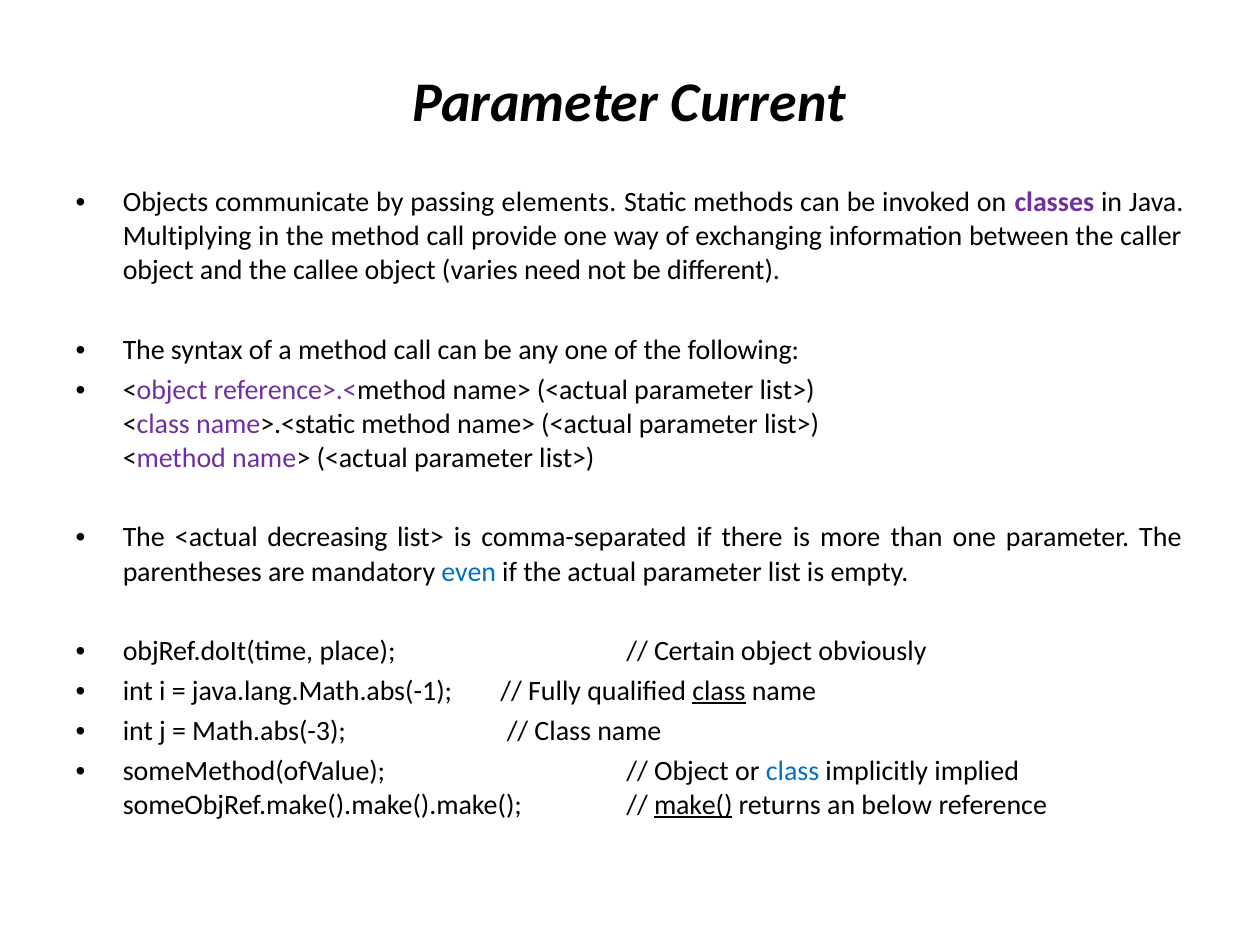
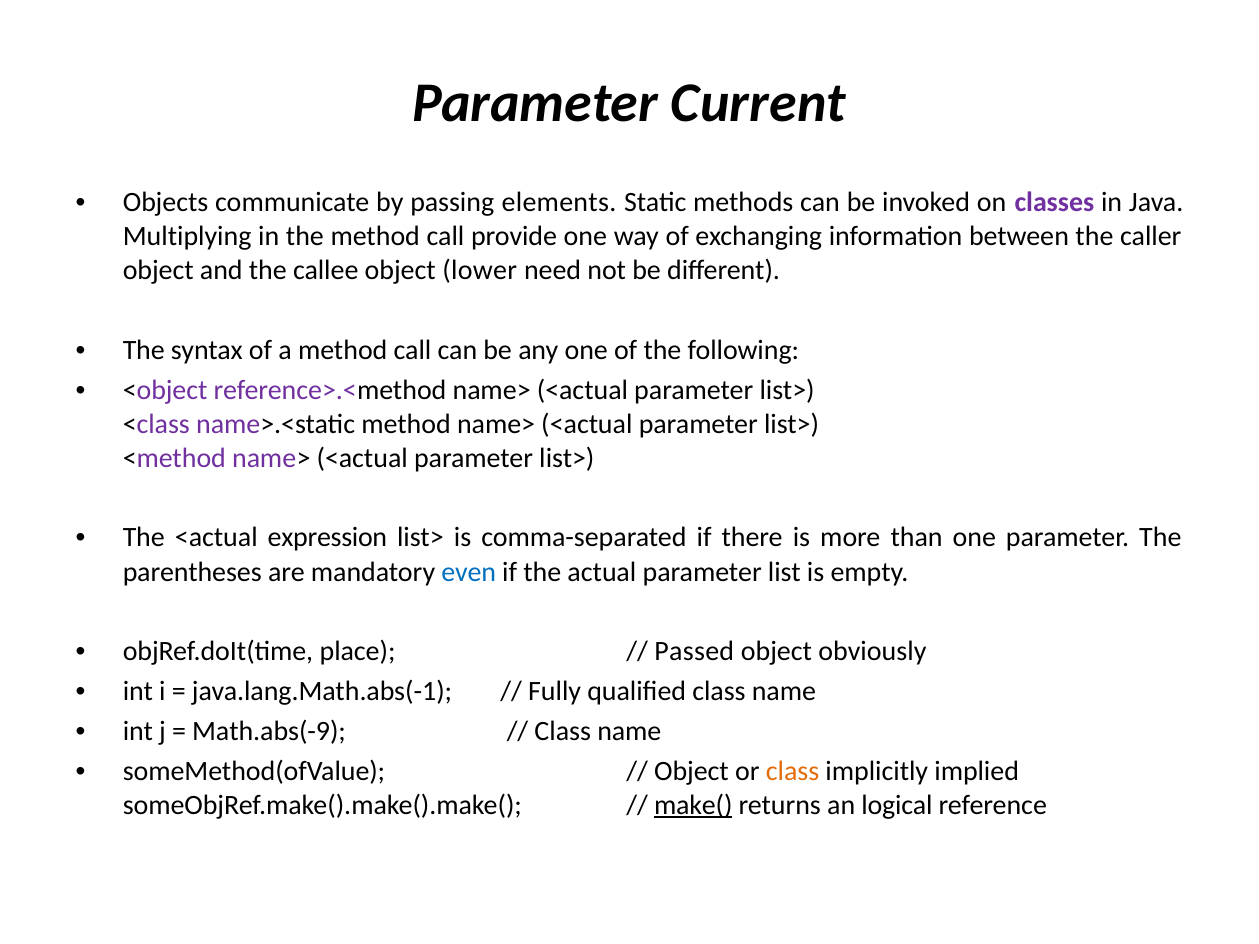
varies: varies -> lower (480, 270)
decreasing: decreasing -> expression (327, 538)
Certain: Certain -> Passed (694, 652)
class underline: present -> none (719, 692)
Math.abs(-3: Math.abs(-3 -> Math.abs(-9 (269, 731)
class colour: blue -> orange (793, 771)
below: below -> logical (897, 805)
